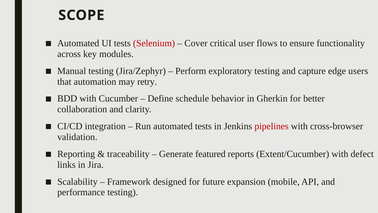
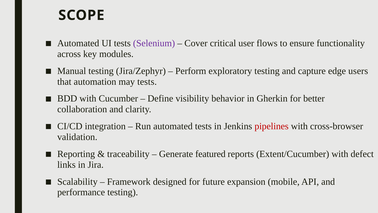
Selenium colour: red -> purple (154, 43)
may retry: retry -> tests (147, 81)
schedule: schedule -> visibility (192, 98)
